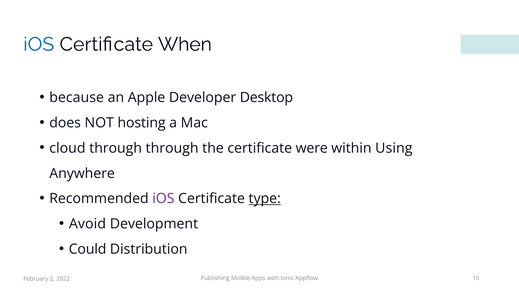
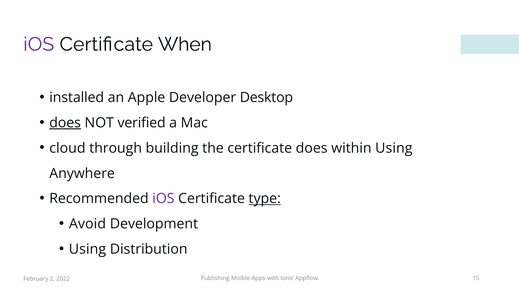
iOS colour: blue -> purple (39, 44)
because: because -> installed (77, 98)
does underline: none -> present (65, 123)
hosting: hosting -> verified (142, 123)
through through: through -> building (172, 148)
certificate were: were -> does (312, 148)
Could: Could -> Using (87, 249)
